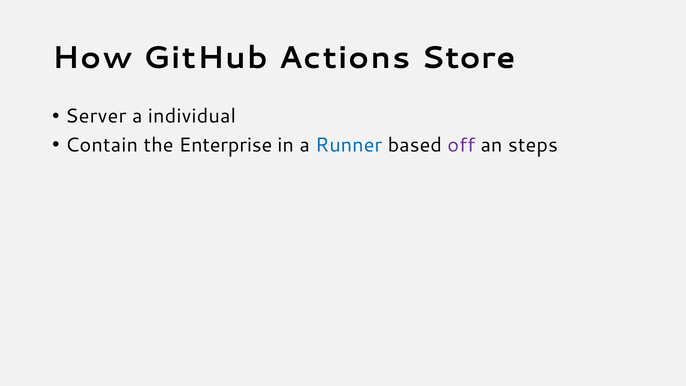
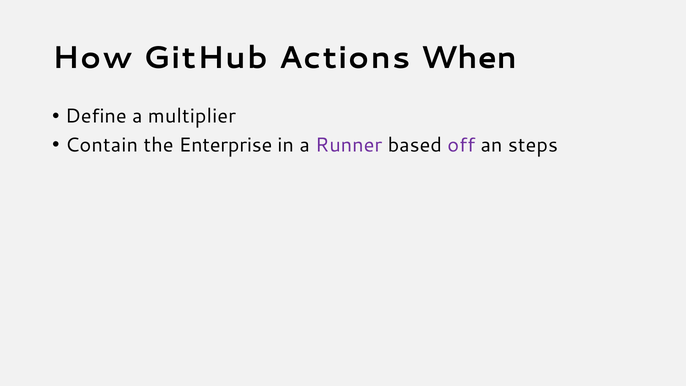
Store: Store -> When (469, 58)
Server: Server -> Define (96, 116)
individual: individual -> multiplier (192, 116)
Runner colour: blue -> purple (349, 145)
